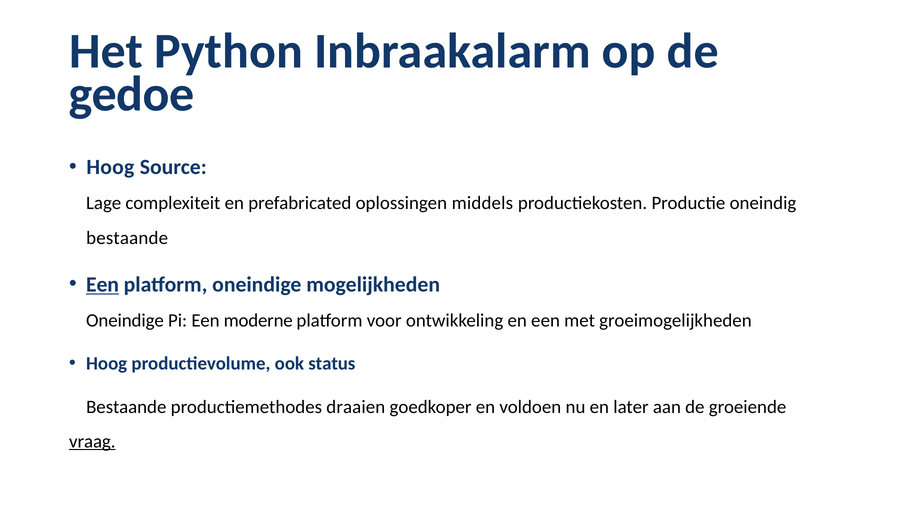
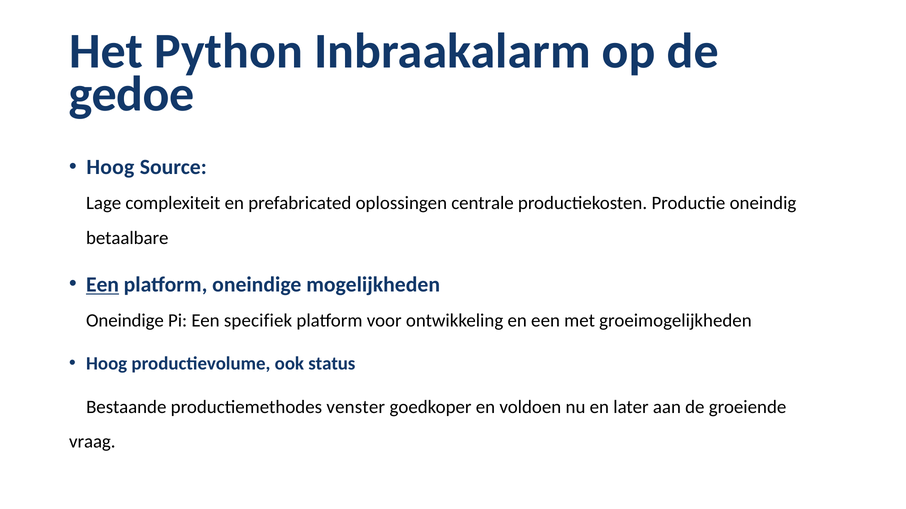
middels: middels -> centrale (483, 204)
bestaande: bestaande -> betaalbare (127, 238)
moderne: moderne -> specifiek (258, 321)
draaien: draaien -> venster (356, 407)
vraag underline: present -> none (92, 442)
